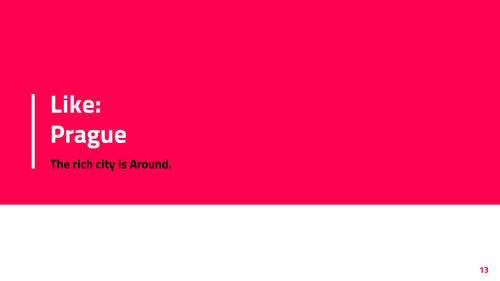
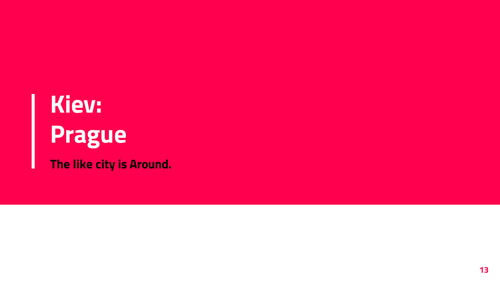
Like: Like -> Kiev (76, 105)
rich: rich -> like (83, 164)
